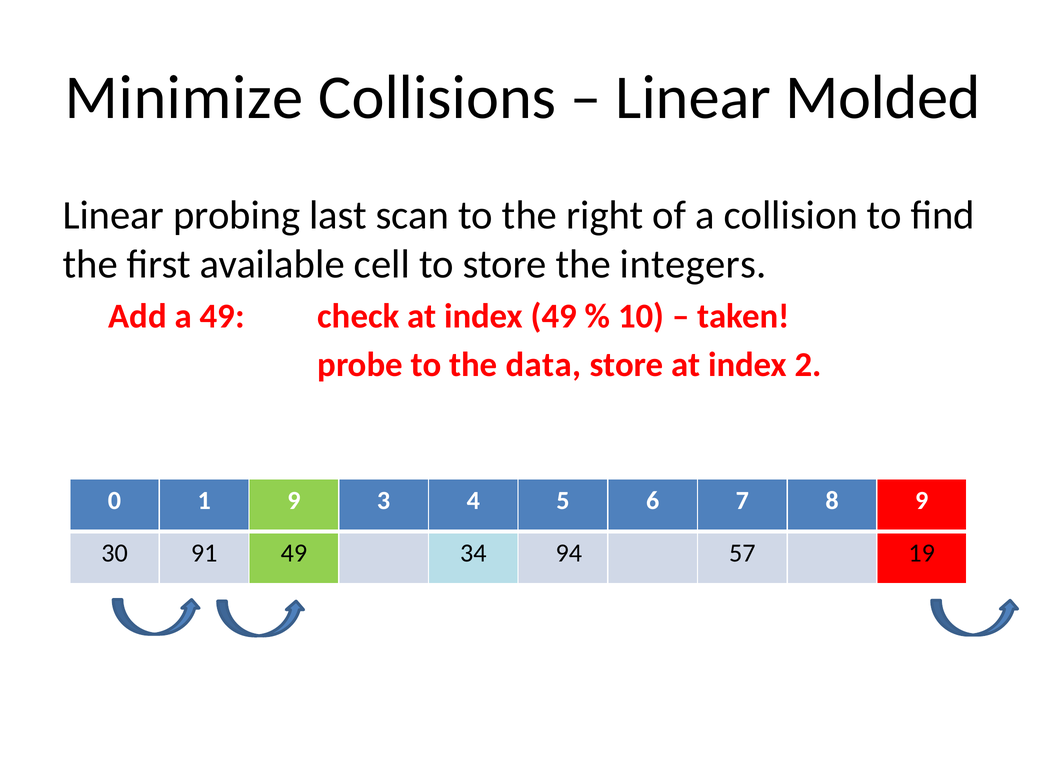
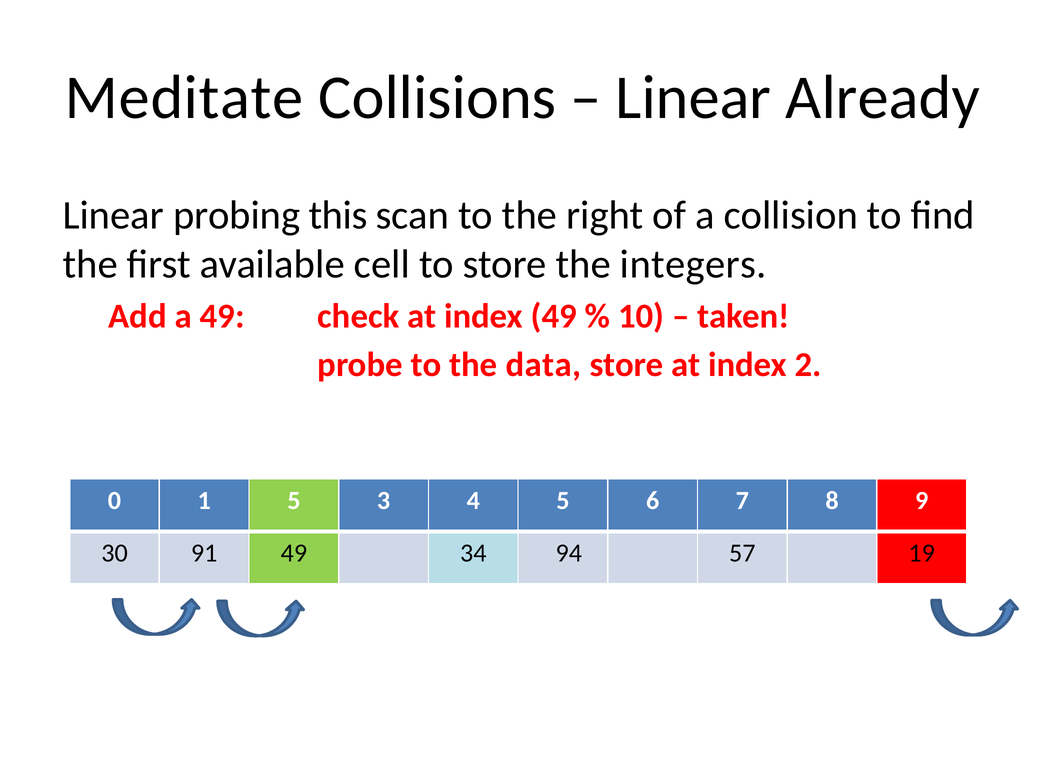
Minimize: Minimize -> Meditate (184, 97)
Molded: Molded -> Already (883, 97)
last: last -> this (338, 215)
1 9: 9 -> 5 (294, 500)
